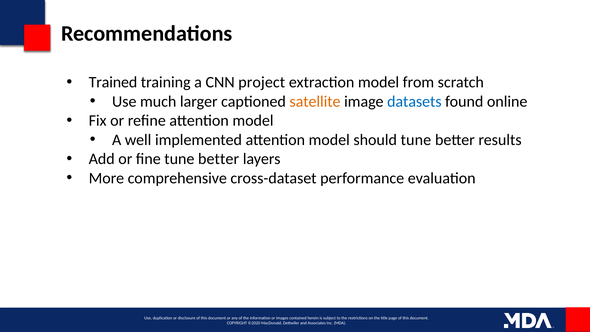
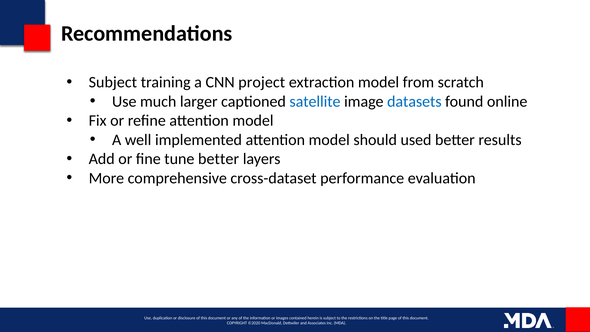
Trained: Trained -> Subject (113, 82)
satellite colour: orange -> blue (315, 101)
should tune: tune -> used (416, 140)
